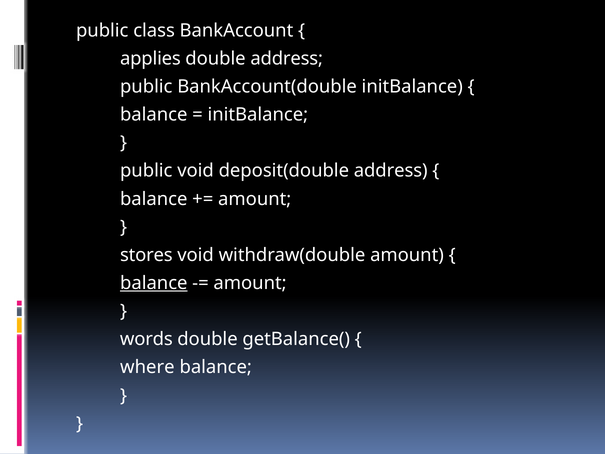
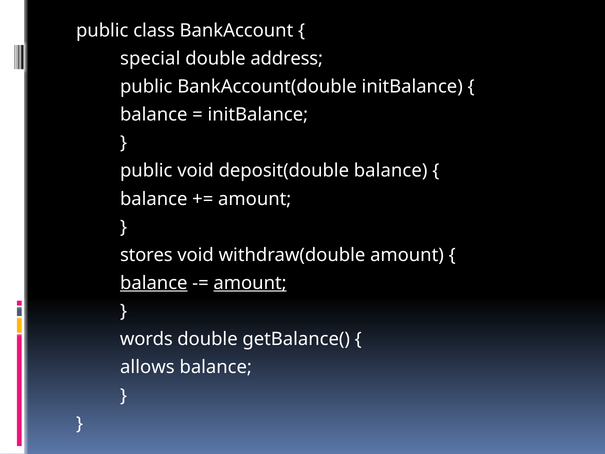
applies: applies -> special (150, 59)
deposit(double address: address -> balance (391, 171)
amount underline: none -> present (250, 283)
where: where -> allows (147, 367)
